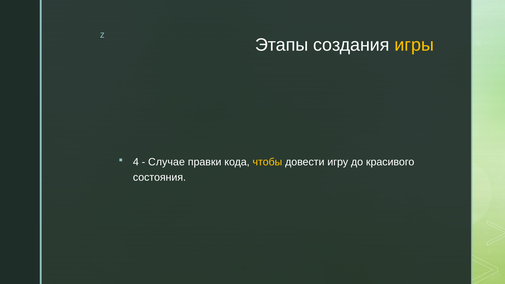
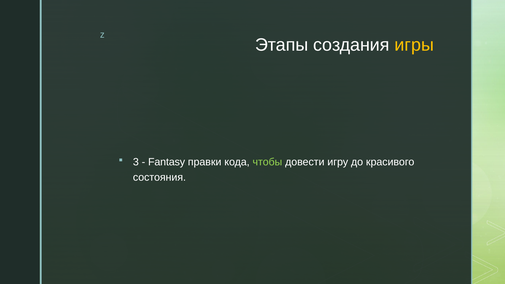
4: 4 -> 3 (136, 162)
Случае: Случае -> Fantasy (167, 162)
чтобы colour: yellow -> light green (267, 162)
